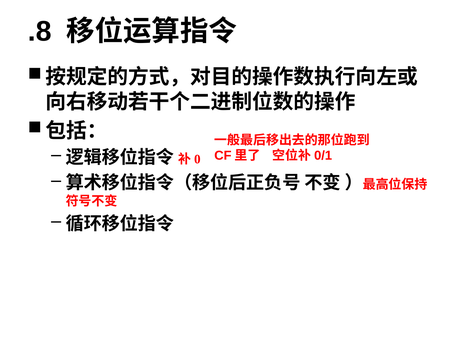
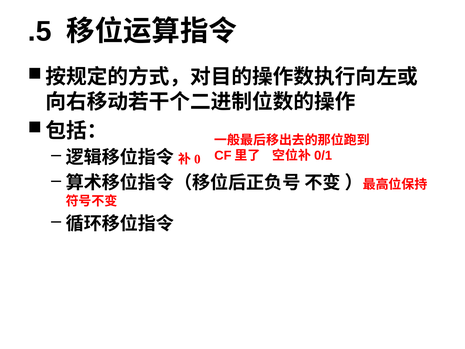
.8: .8 -> .5 (40, 31)
